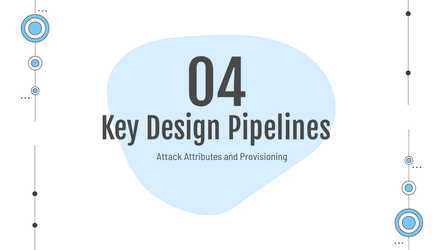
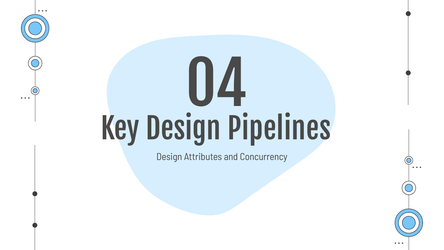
Attack: Attack -> Design (169, 157)
Provisioning: Provisioning -> Concurrency (264, 157)
